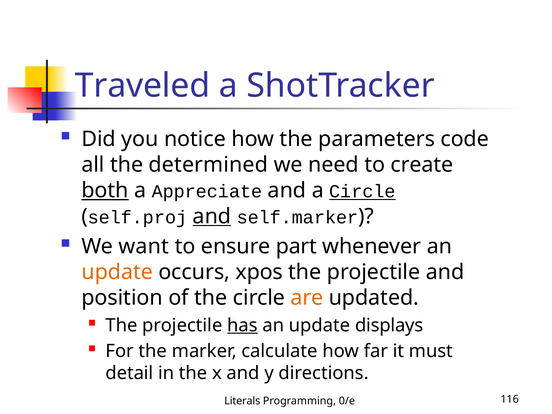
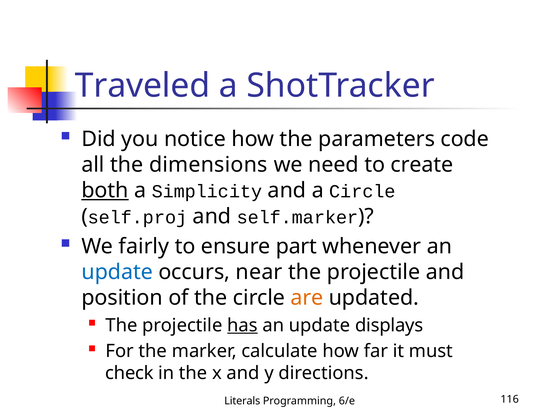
determined: determined -> dimensions (208, 165)
Appreciate: Appreciate -> Simplicity (207, 192)
Circle underline: present -> none (362, 192)
and underline: present -> none (212, 216)
want: want -> fairly (144, 246)
update colour: orange -> blue (117, 272)
xpos: xpos -> near (259, 272)
detail: detail -> check (130, 373)
0/e: 0/e -> 6/e (347, 401)
